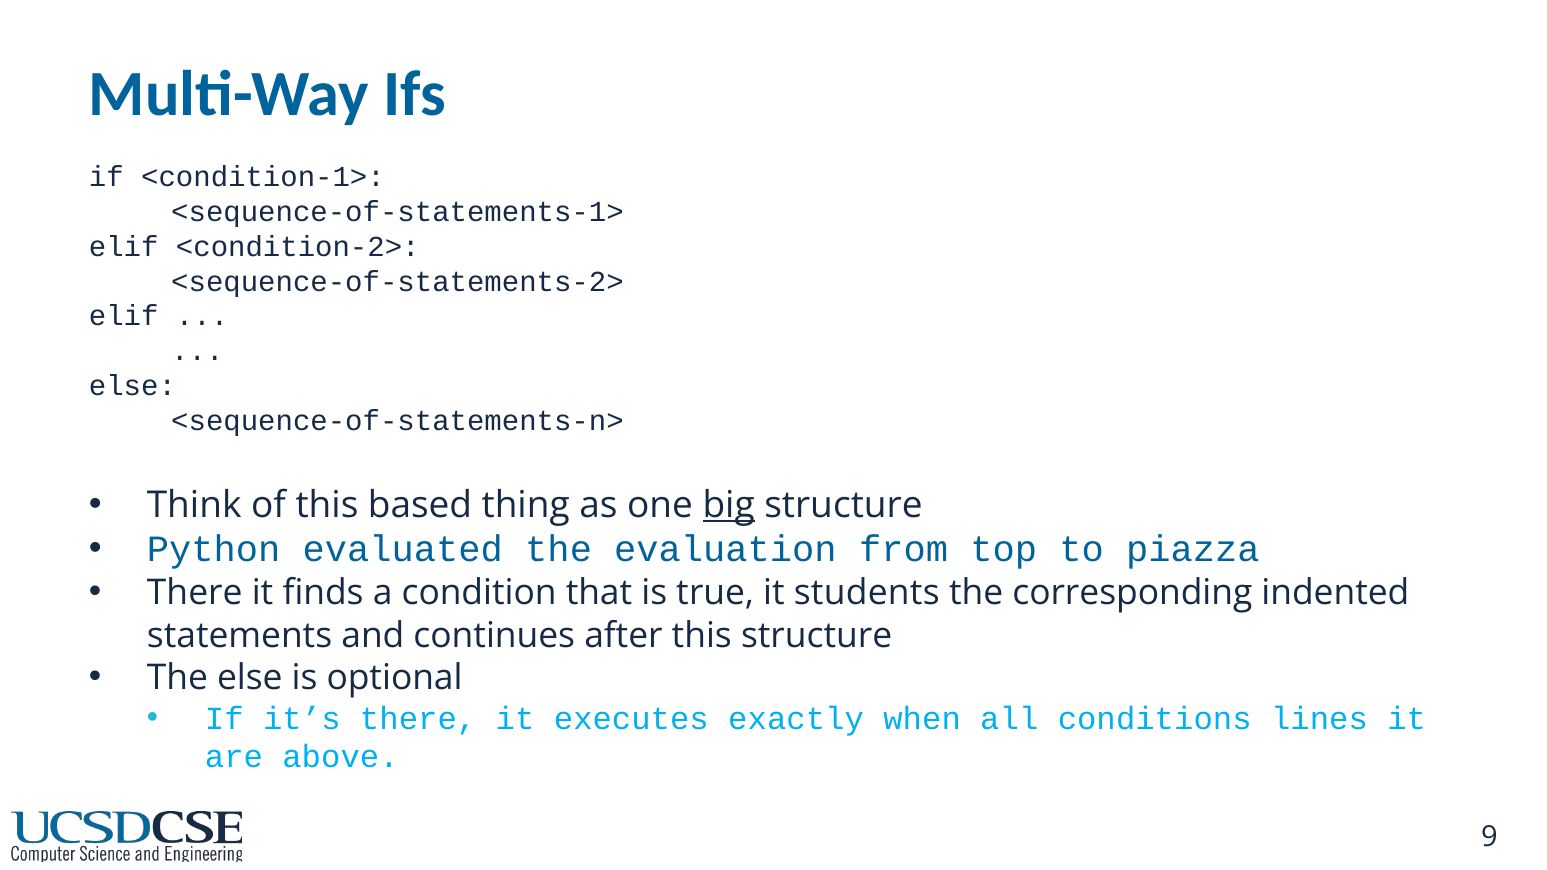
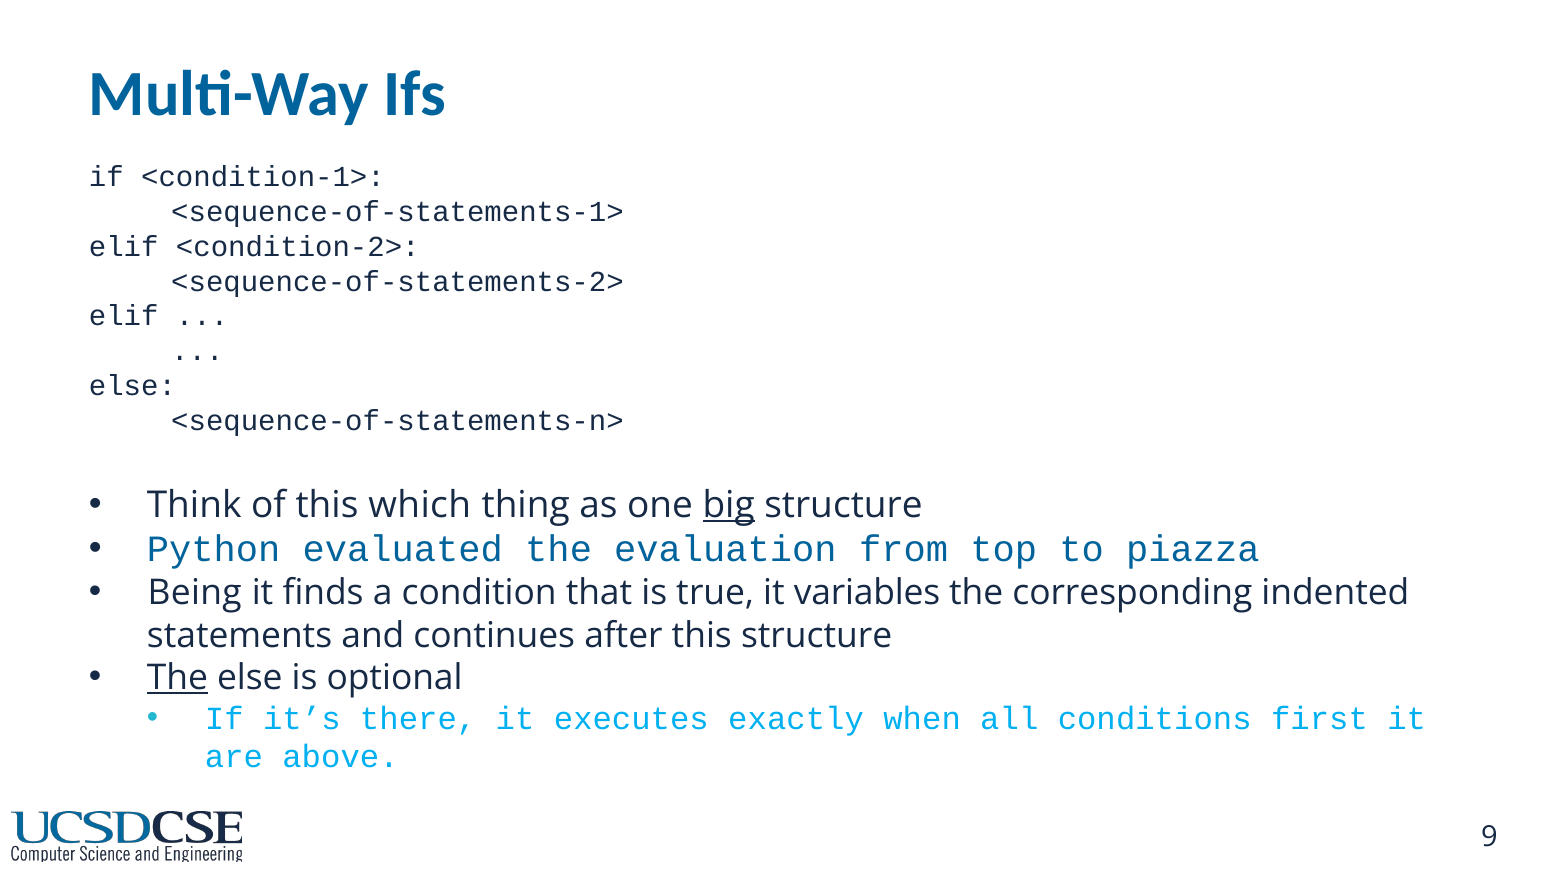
based: based -> which (420, 505)
There: There -> Being (195, 593)
students: students -> variables (867, 593)
The underline: none -> present (177, 678)
lines: lines -> first (1319, 719)
